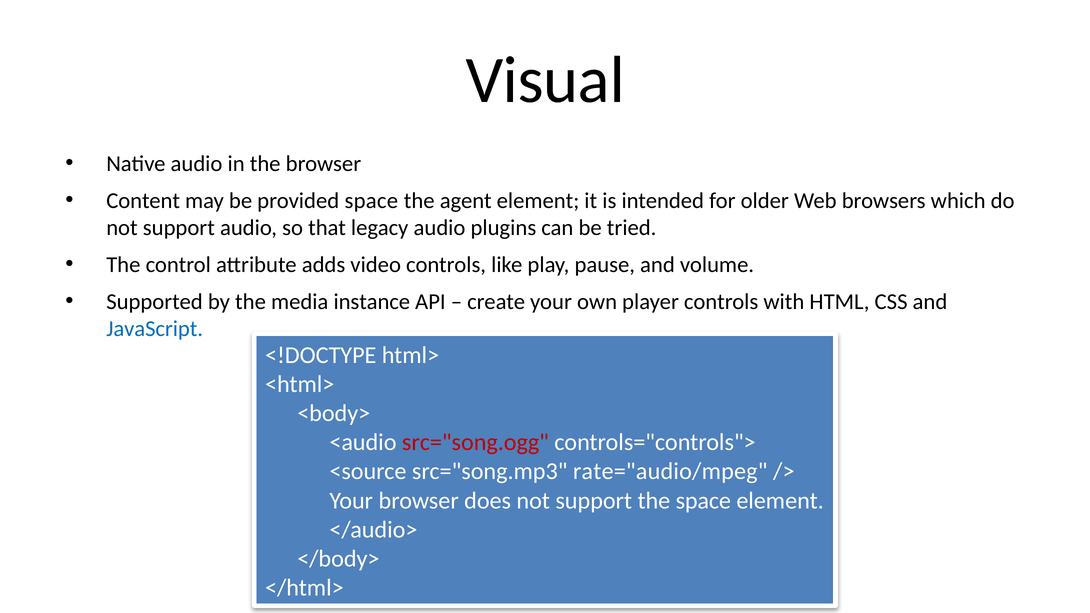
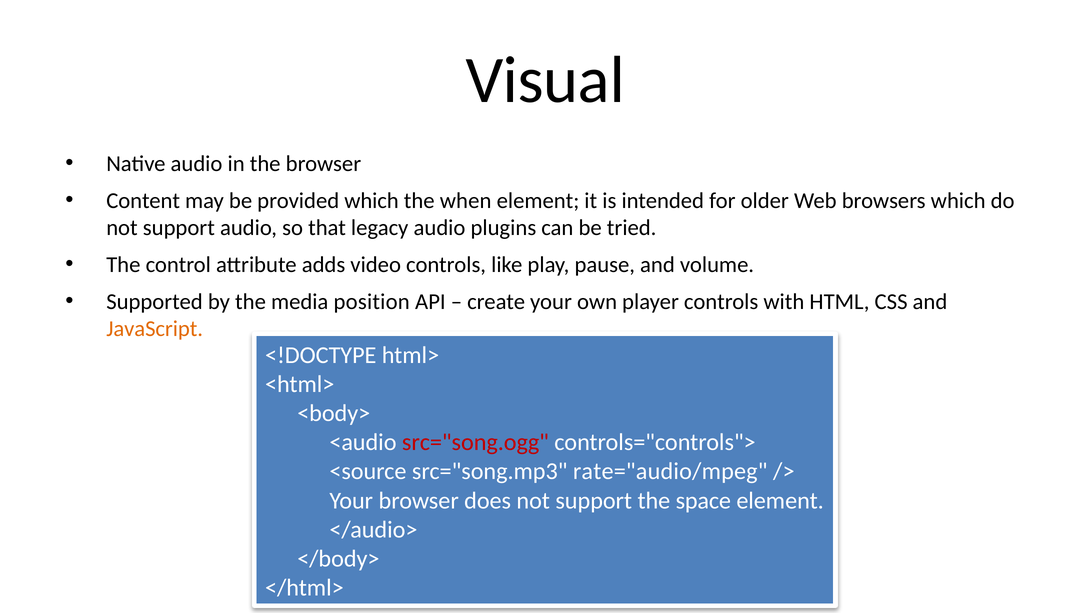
provided space: space -> which (371, 201)
agent: agent -> when (466, 201)
instance: instance -> position (372, 302)
JavaScript colour: blue -> orange (155, 329)
